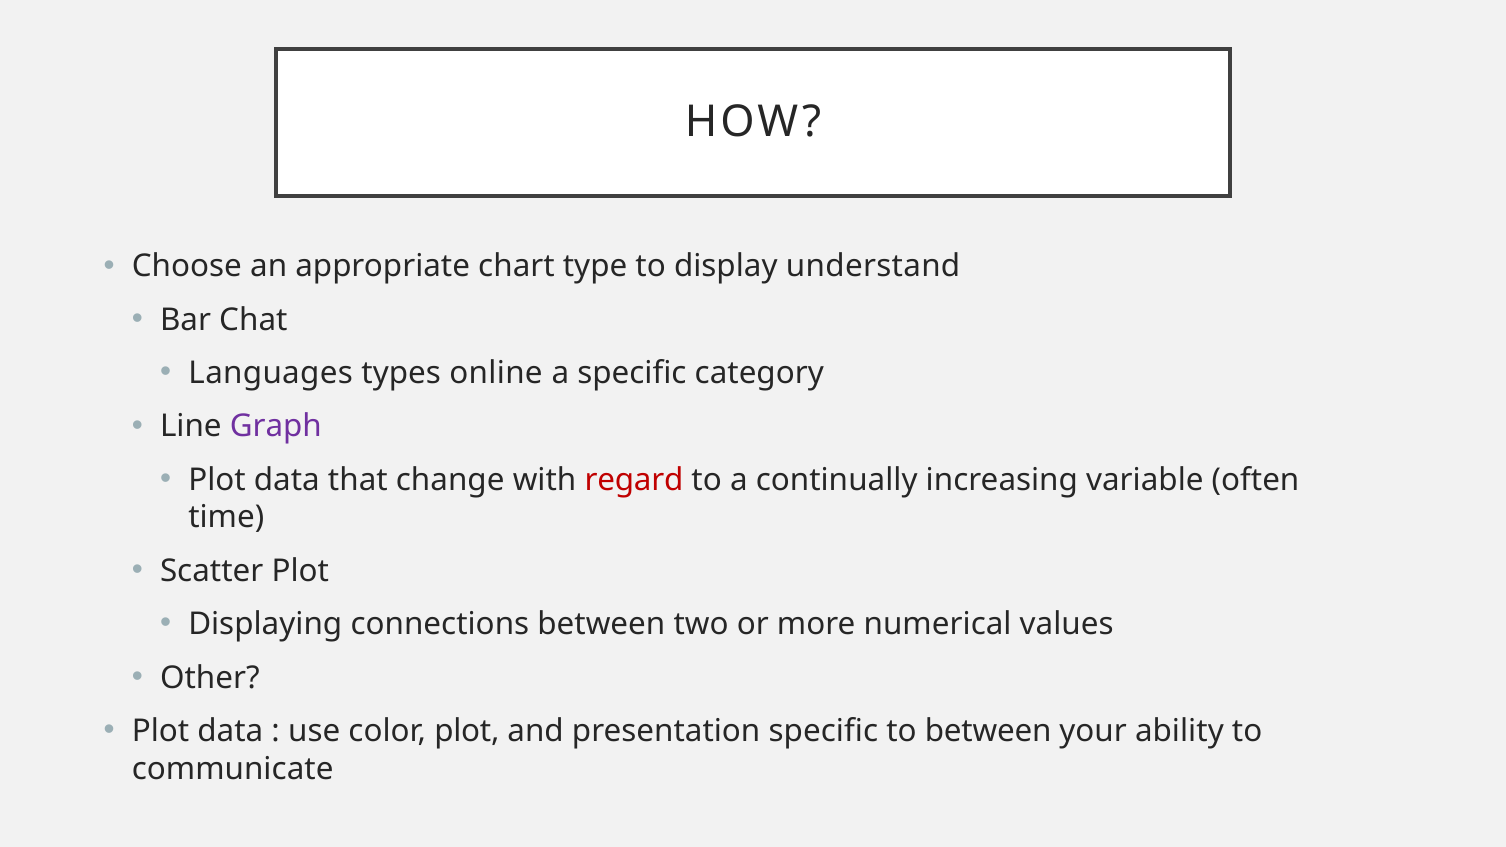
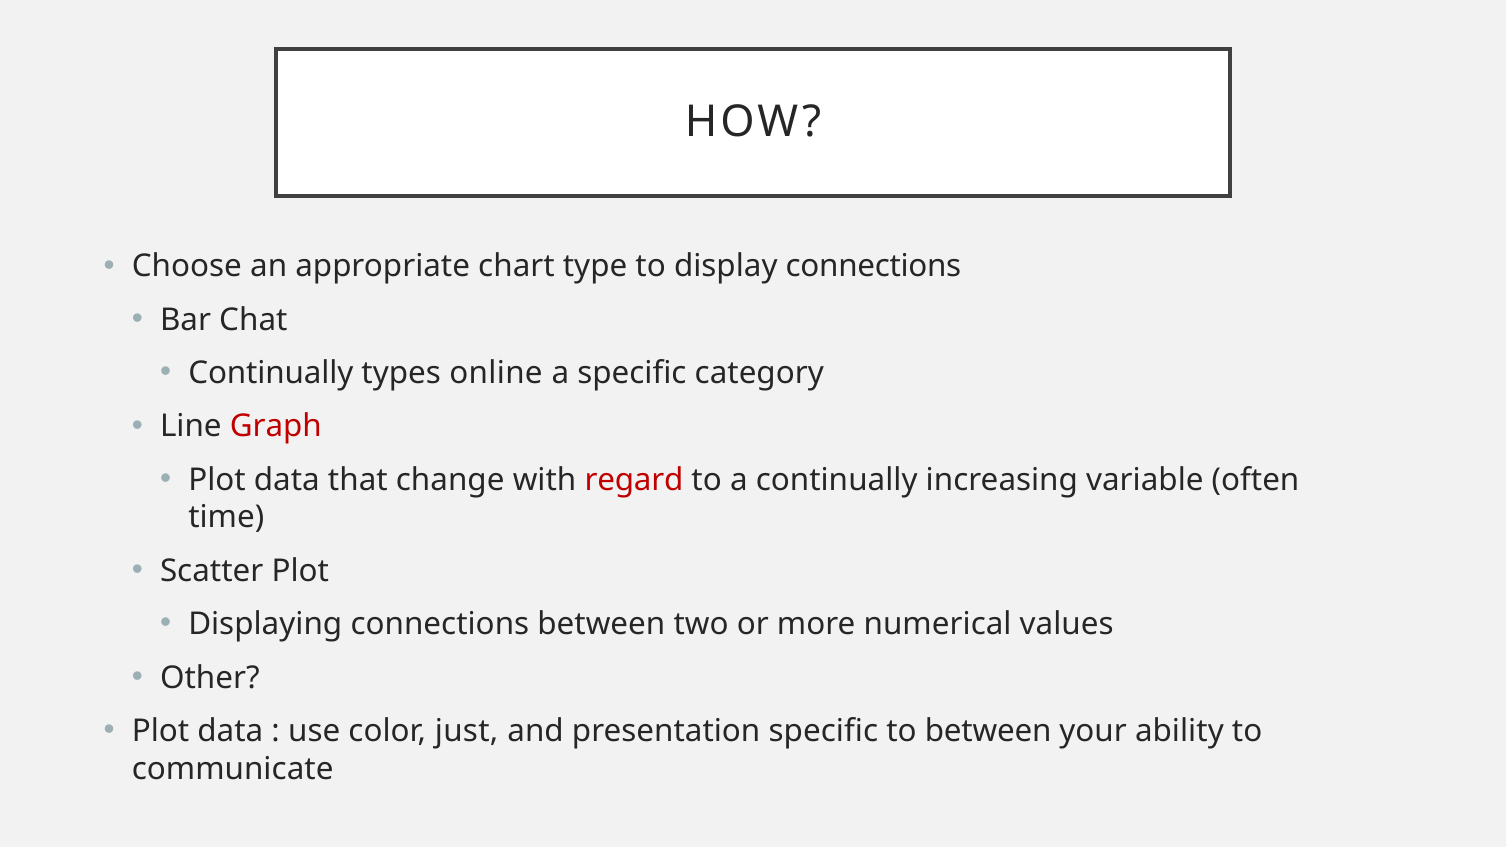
display understand: understand -> connections (873, 267)
Languages: Languages -> Continually (271, 373)
Graph colour: purple -> red (276, 427)
color plot: plot -> just (467, 731)
